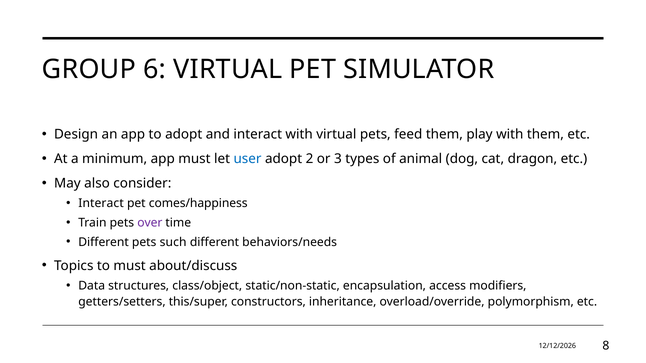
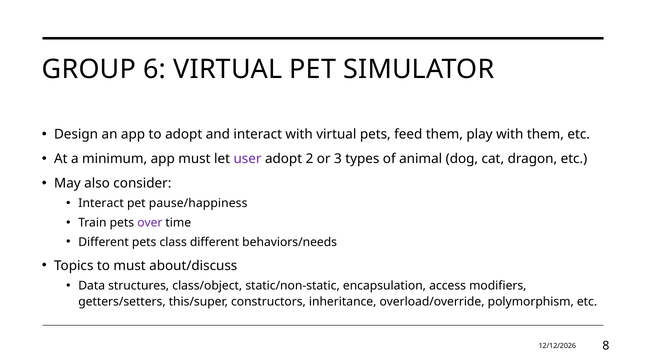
user colour: blue -> purple (248, 159)
comes/happiness: comes/happiness -> pause/happiness (198, 204)
such: such -> class (173, 242)
